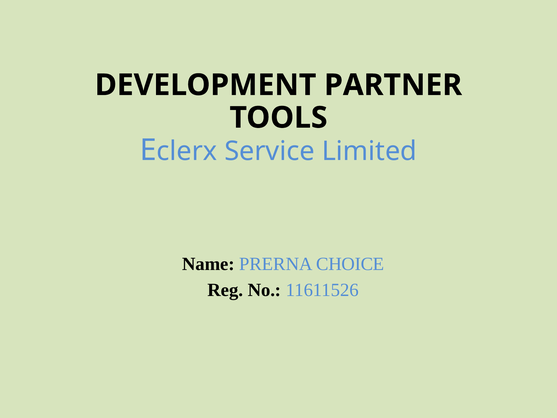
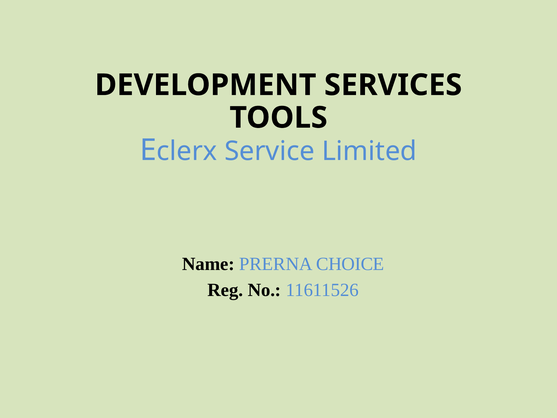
PARTNER: PARTNER -> SERVICES (393, 85)
